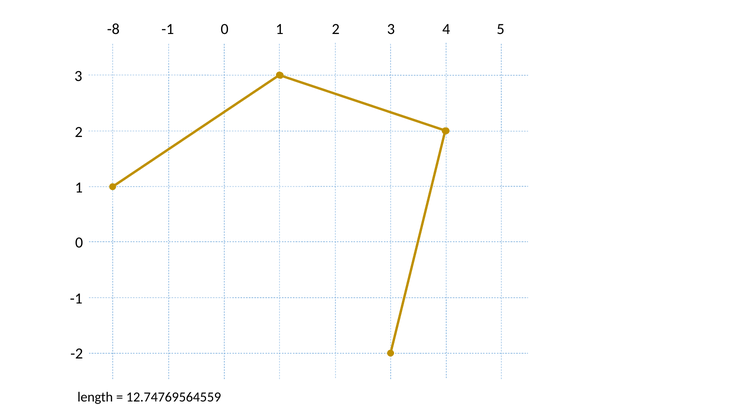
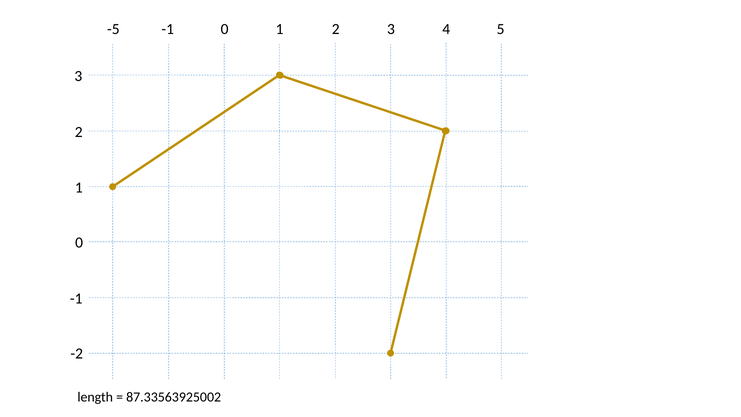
-8: -8 -> -5 (113, 29)
12.74769564559: 12.74769564559 -> 87.33563925002 (174, 397)
